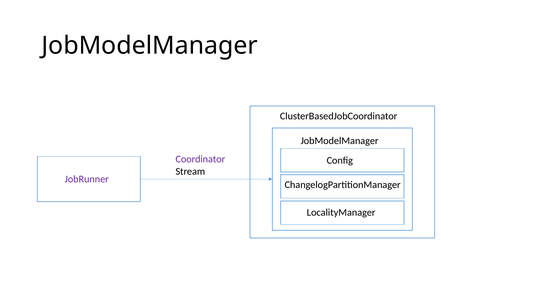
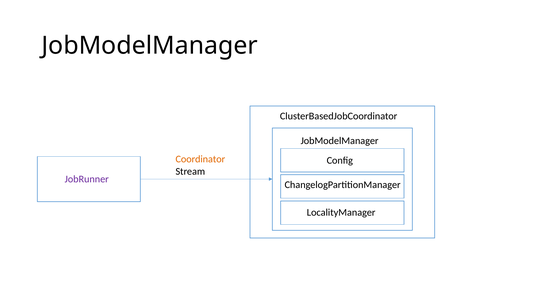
Coordinator colour: purple -> orange (200, 159)
